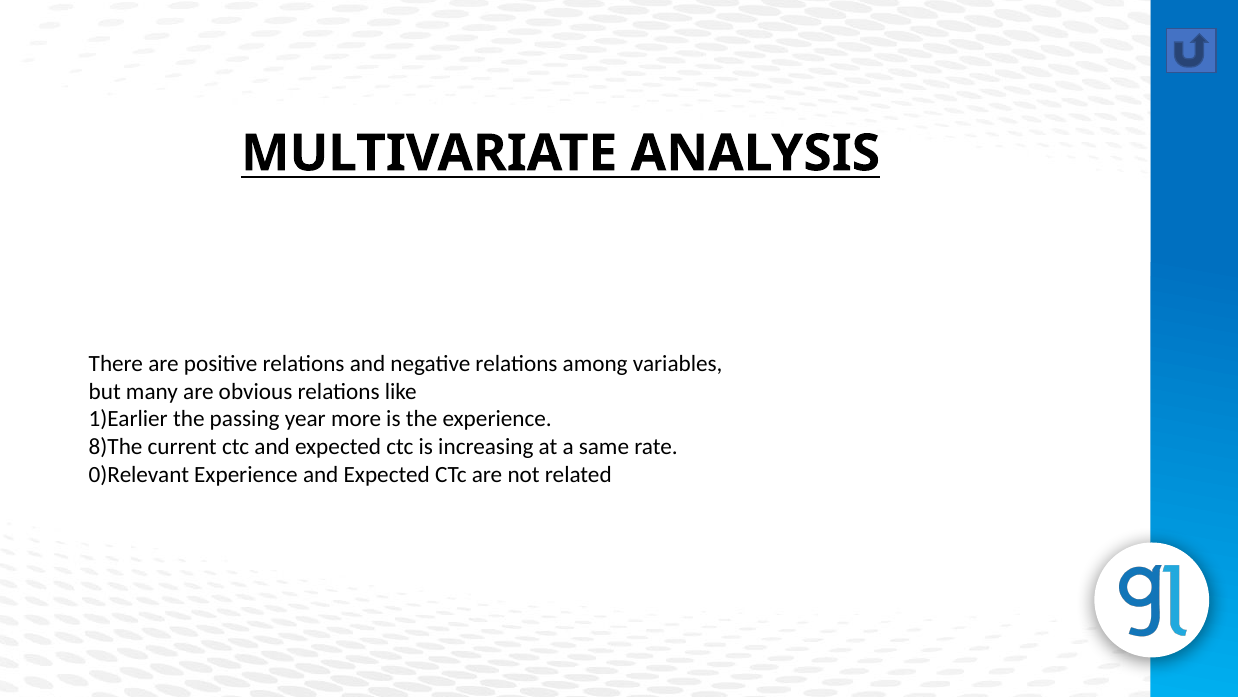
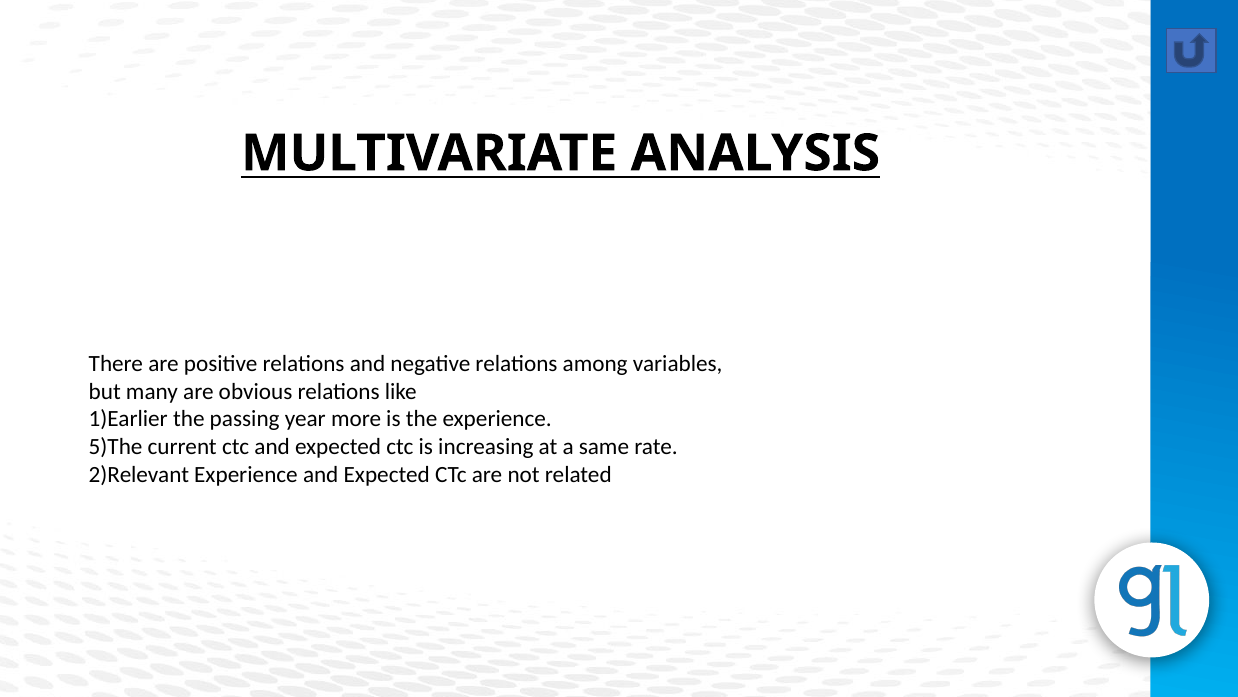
8)The: 8)The -> 5)The (116, 447)
0)Relevant: 0)Relevant -> 2)Relevant (139, 475)
